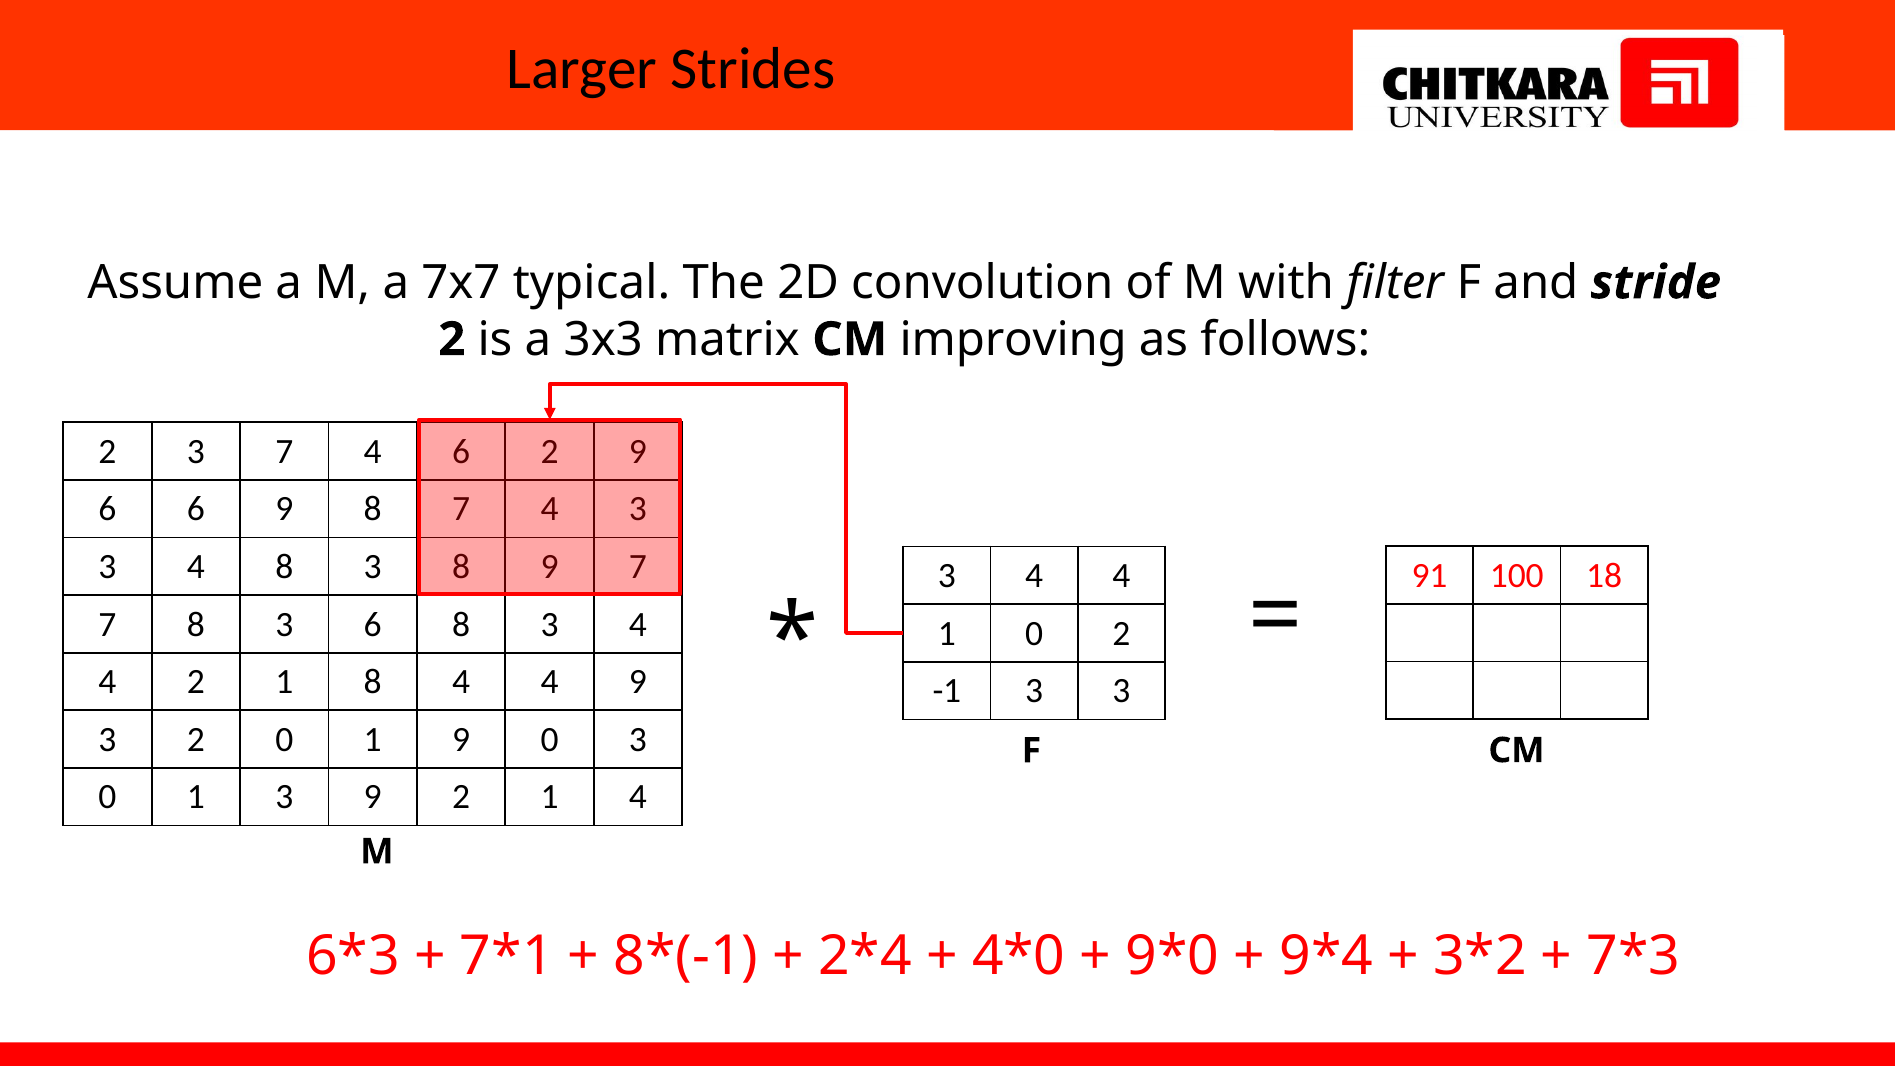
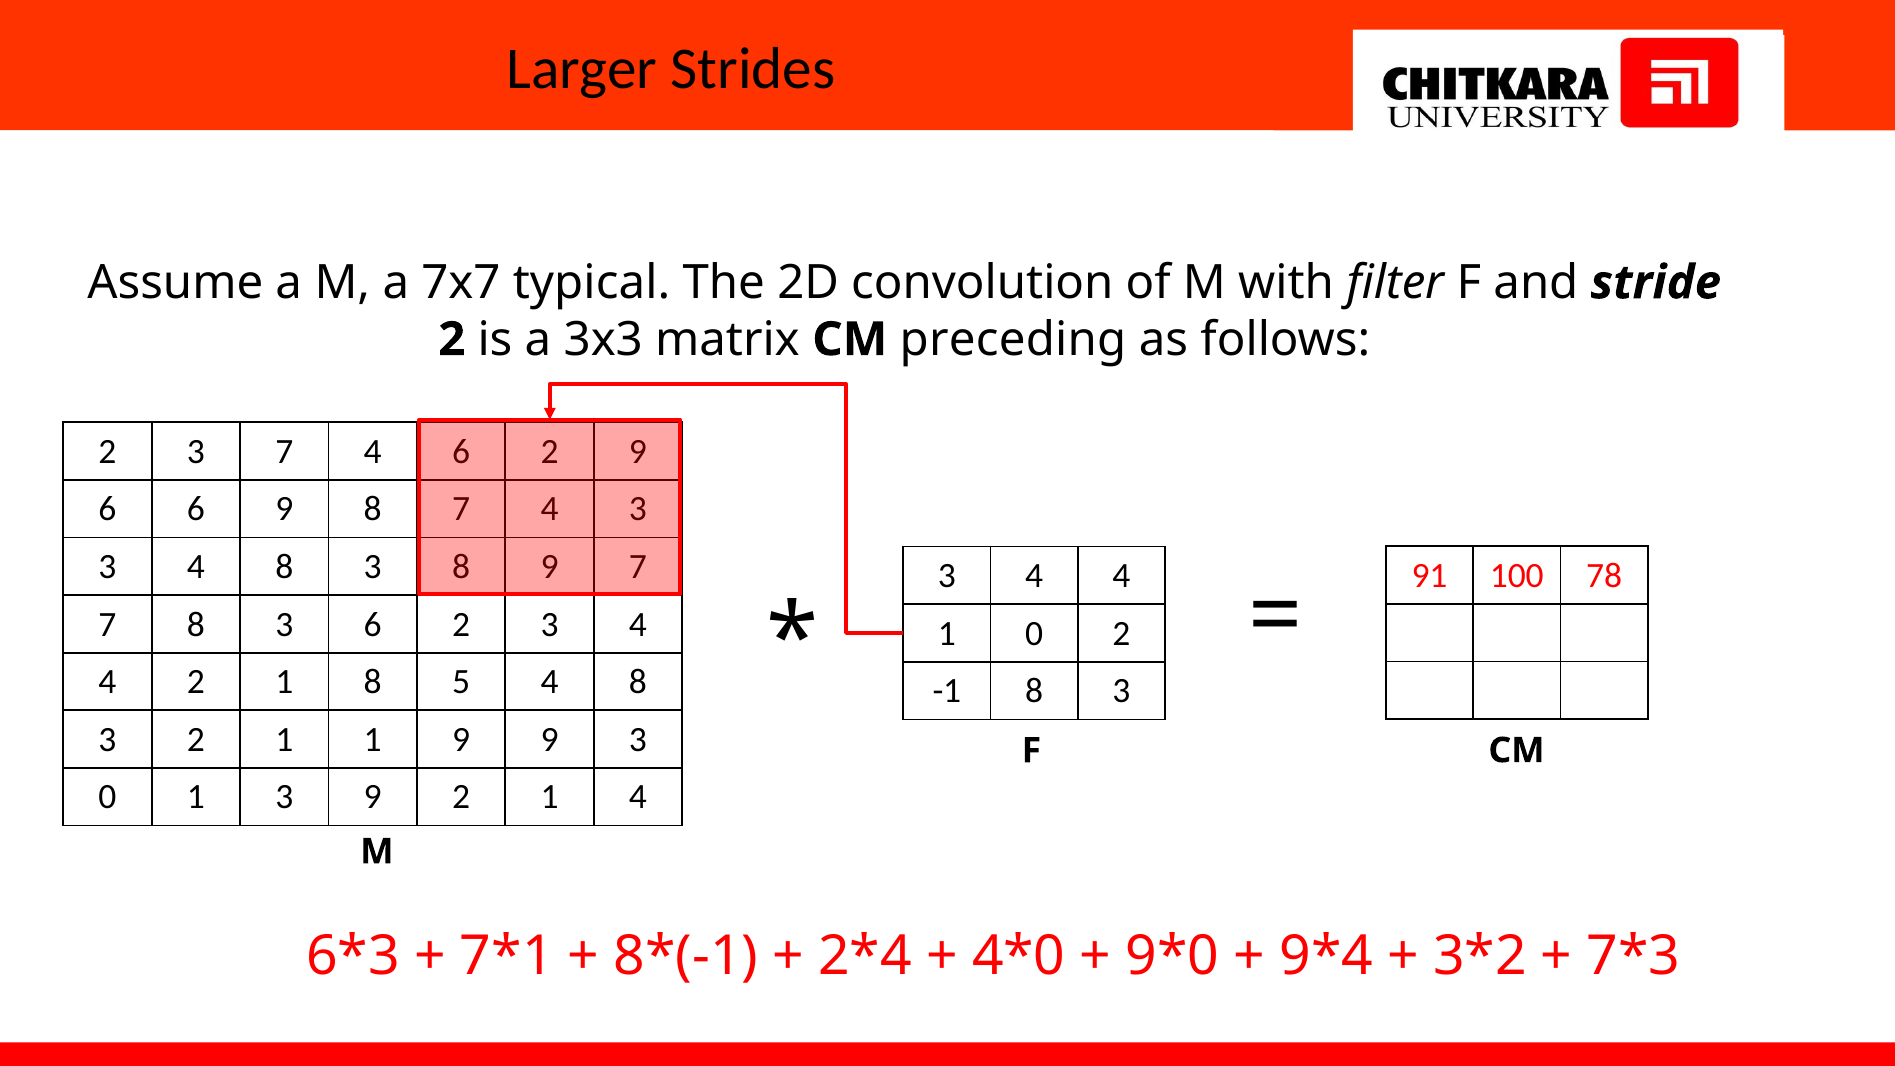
improving: improving -> preceding (1013, 340)
18: 18 -> 78 (1604, 575)
3 6 8: 8 -> 2 (461, 624)
8 4: 4 -> 5 (461, 682)
9: 9 -> 8 (638, 682)
-1 3: 3 -> 8 (1034, 691)
3 2 0: 0 -> 1 (284, 740)
9 0: 0 -> 9 (550, 740)
